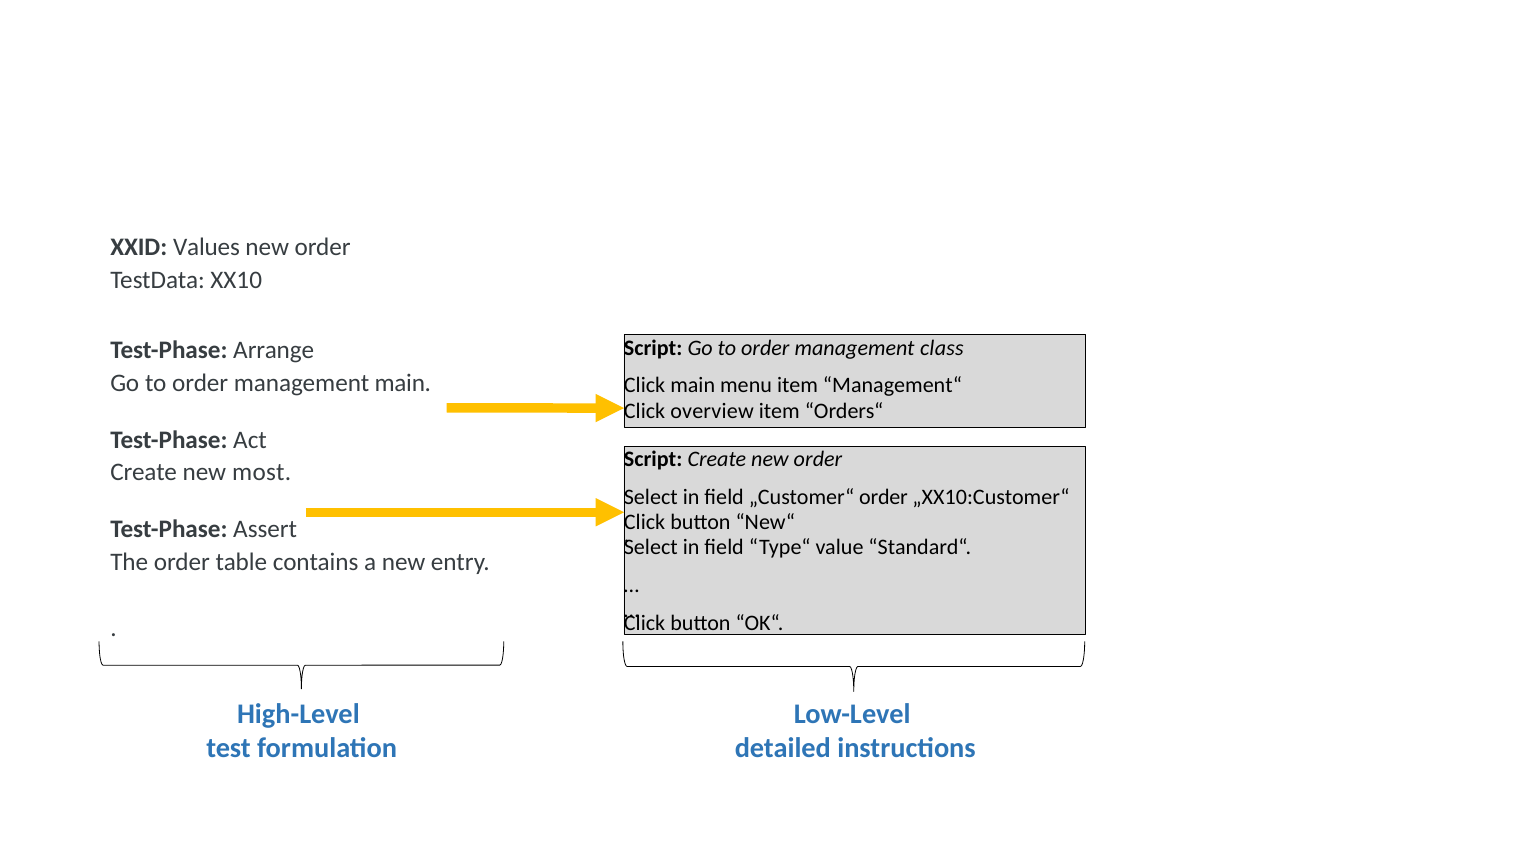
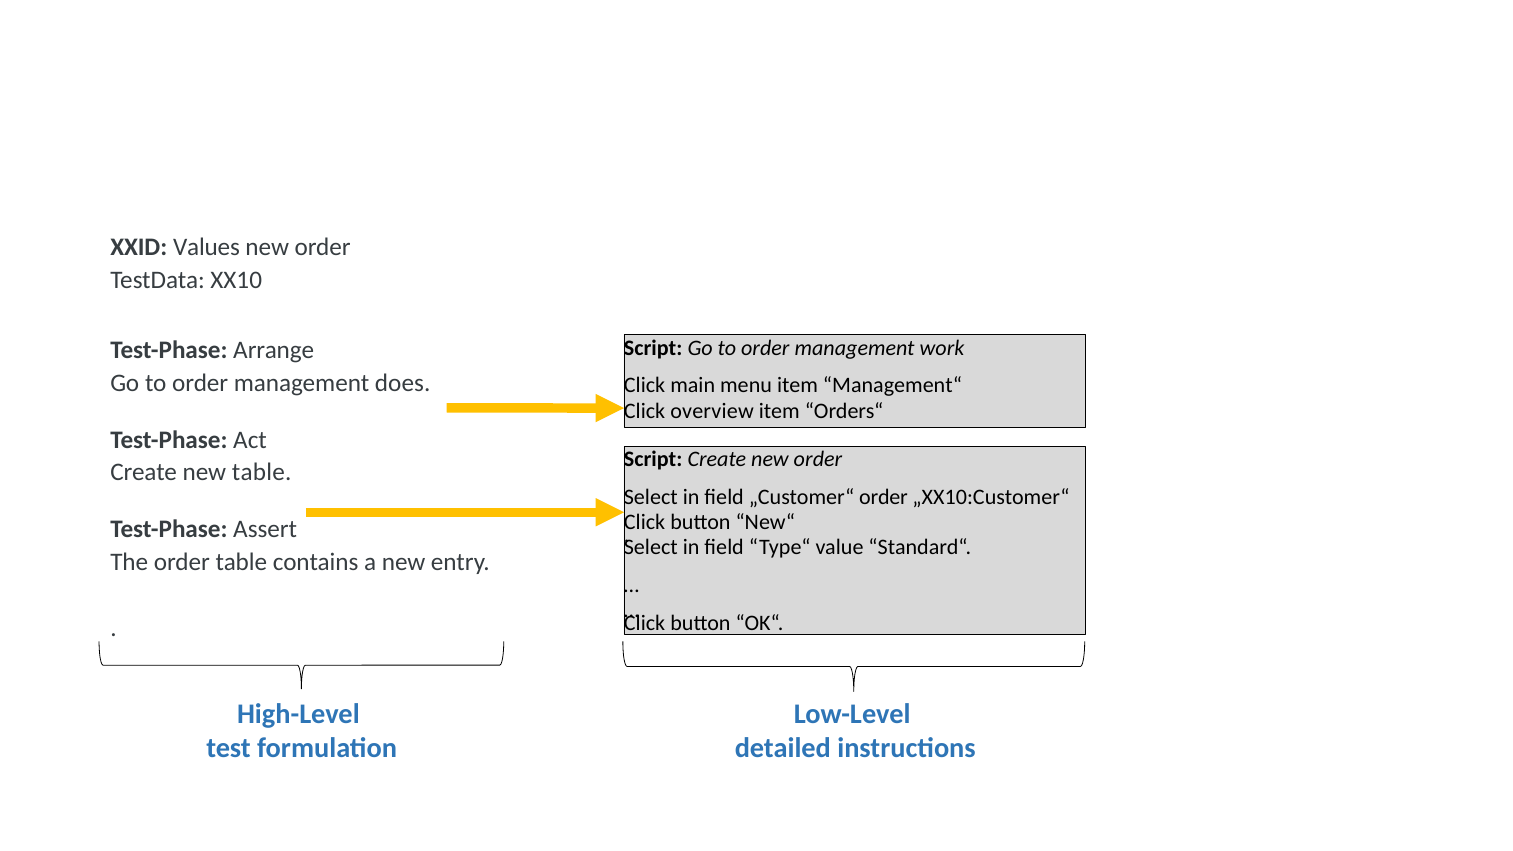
class: class -> work (942, 348)
management main: main -> does (403, 383)
new most: most -> table (262, 473)
